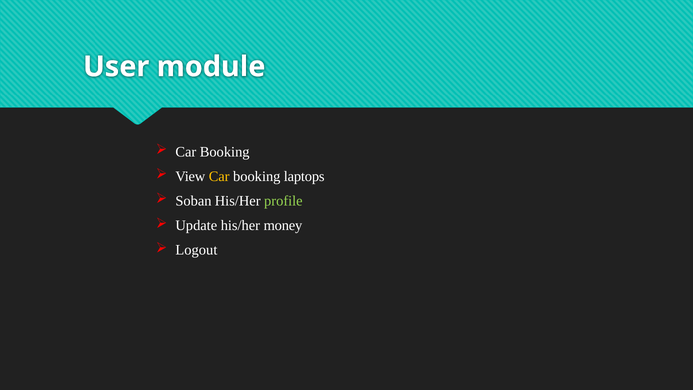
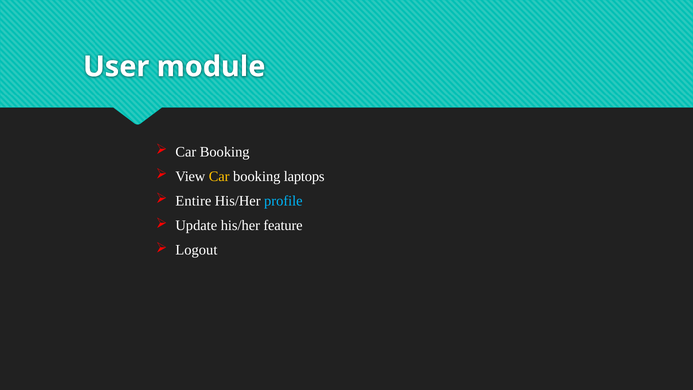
Soban: Soban -> Entire (193, 201)
profile colour: light green -> light blue (283, 201)
money: money -> feature (283, 225)
